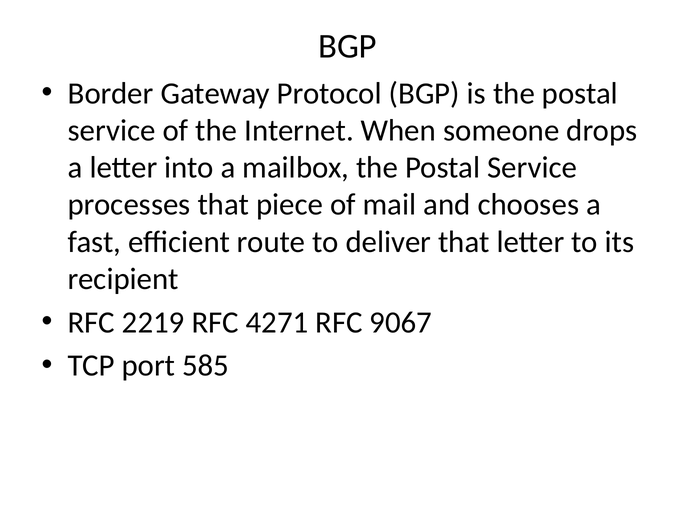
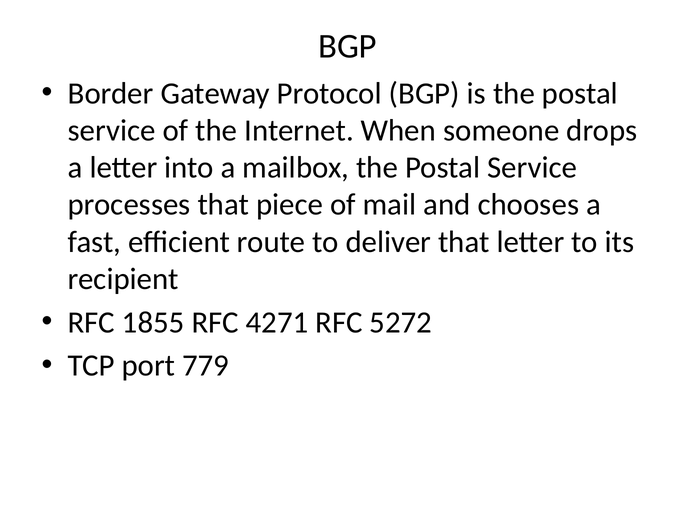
2219: 2219 -> 1855 (153, 322)
9067: 9067 -> 5272 (401, 322)
585: 585 -> 779 (206, 365)
